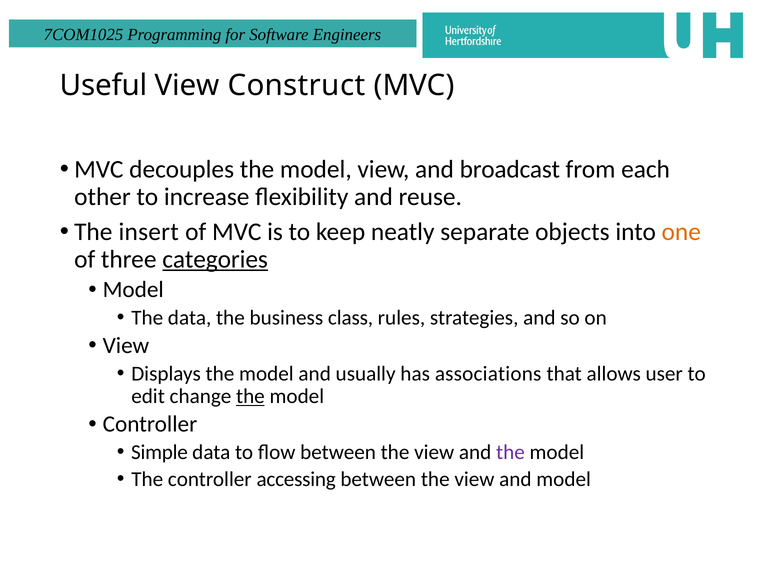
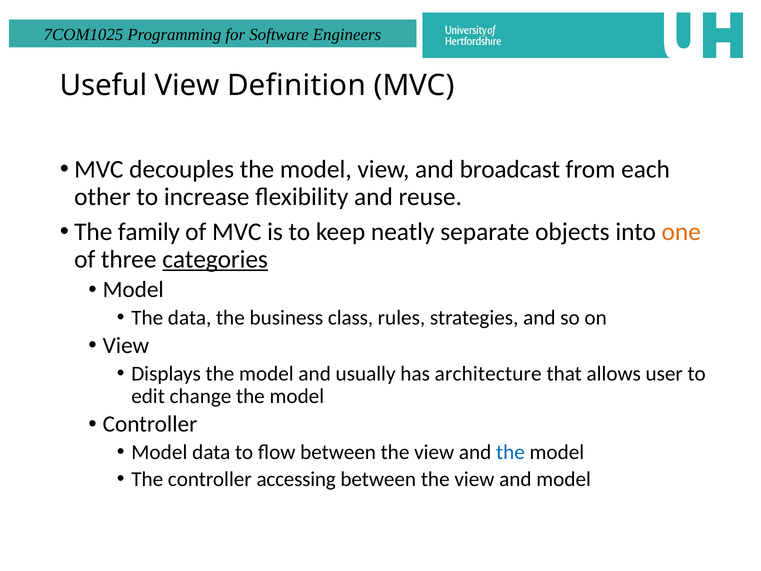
Construct: Construct -> Definition (296, 85)
insert: insert -> family (149, 232)
associations: associations -> architecture (488, 373)
the underline: present -> none (250, 396)
Simple: Simple -> Model (159, 452)
the colour: purple -> blue (510, 452)
